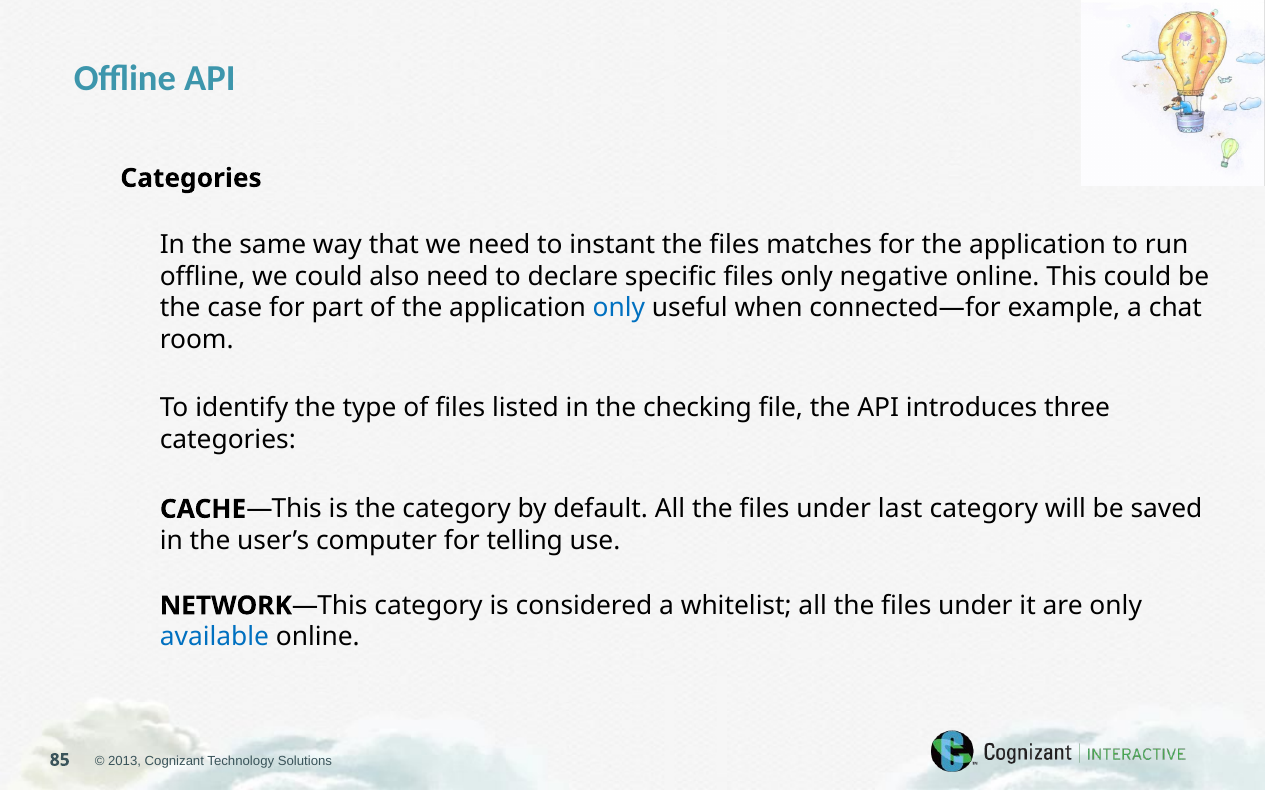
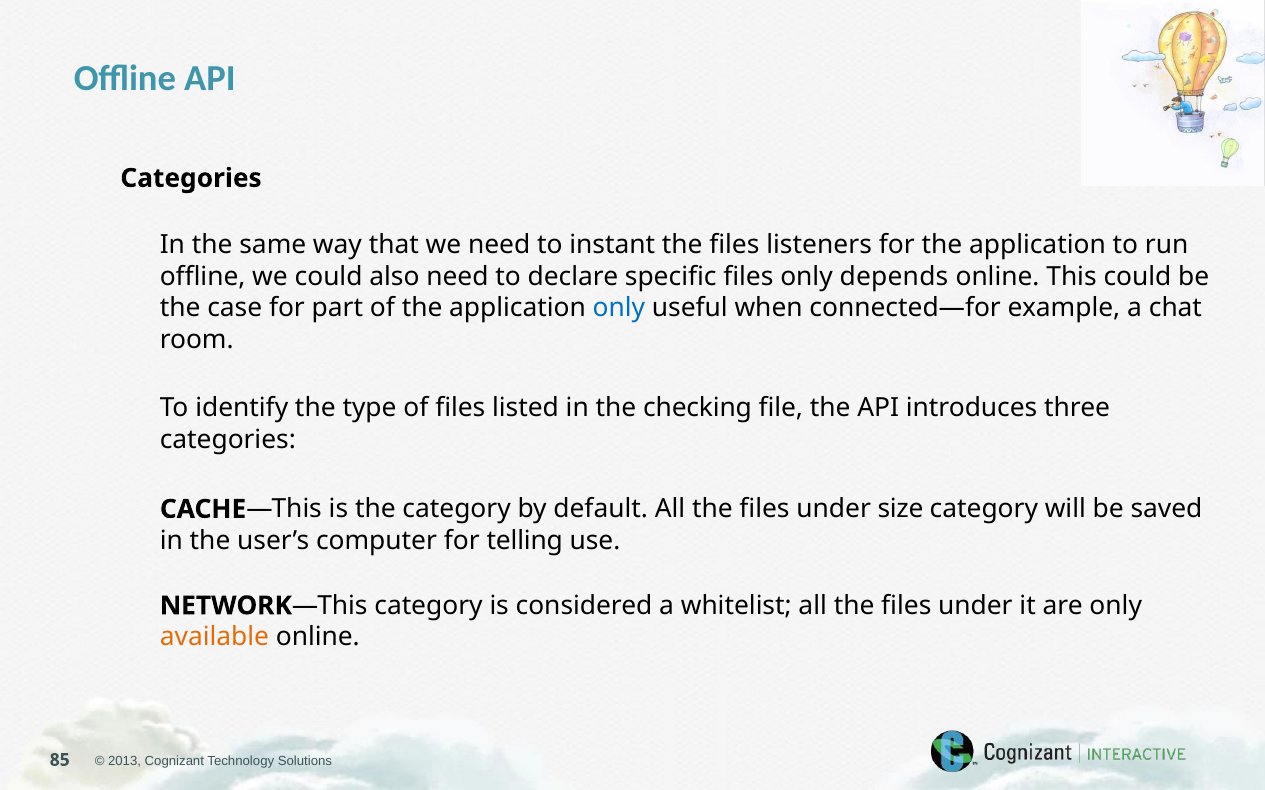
matches: matches -> listeners (819, 245)
negative: negative -> depends (894, 277)
last: last -> size (900, 510)
available colour: blue -> orange (214, 638)
